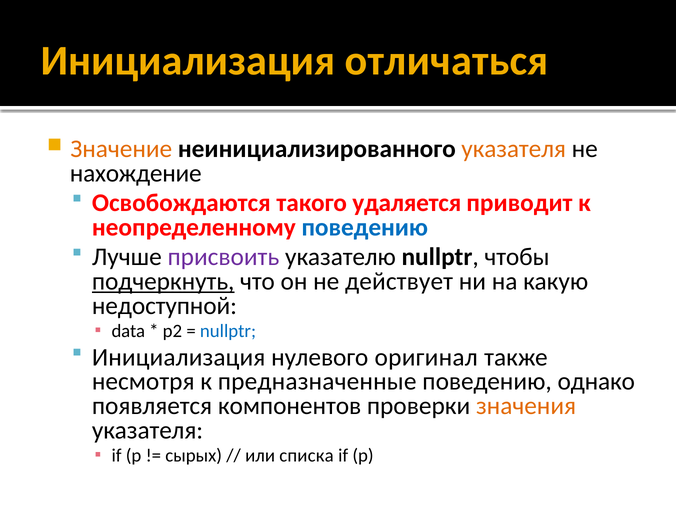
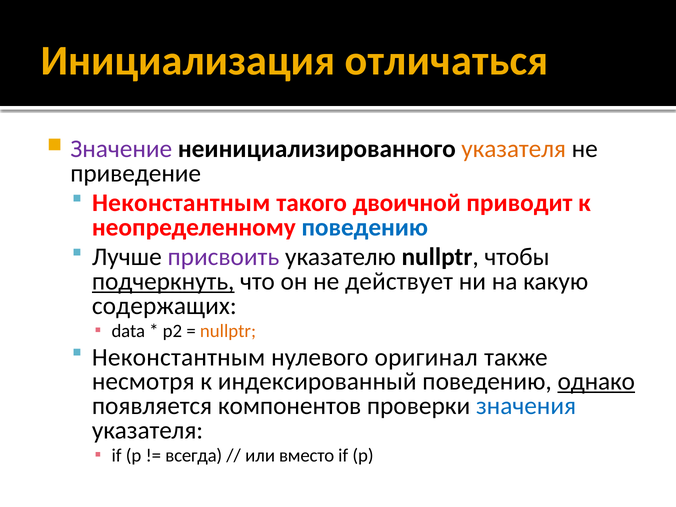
Значение colour: orange -> purple (121, 149)
нахождение: нахождение -> приведение (136, 173)
Освобождаются: Освобождаются -> Неконстантным (181, 203)
удаляется: удаляется -> двоичной (407, 203)
недоступной: недоступной -> содержащих (164, 306)
nullptr colour: blue -> orange (228, 331)
Инициализация: Инициализация -> Неконстантным (179, 357)
предназначенные: предназначенные -> индексированный (317, 382)
однако underline: none -> present (596, 382)
значения colour: orange -> blue (526, 406)
сырых: сырых -> всегда (194, 455)
списка: списка -> вместо (307, 455)
